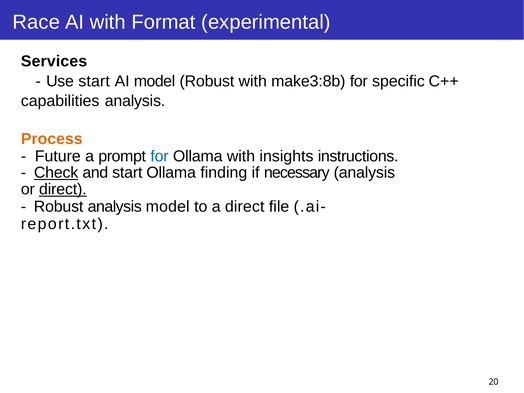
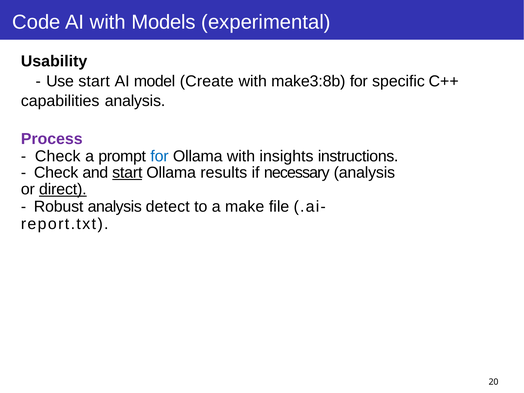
Race: Race -> Code (36, 22)
Format: Format -> Models (164, 22)
Services: Services -> Usability (54, 61)
model Robust: Robust -> Create (207, 81)
Process colour: orange -> purple (52, 139)
Future: Future -> Check (58, 156)
Check underline: present -> none (56, 173)
start underline: none -> present (127, 173)
finding: finding -> results (224, 173)
analysis model: model -> detect (168, 207)
a direct: direct -> make (245, 207)
